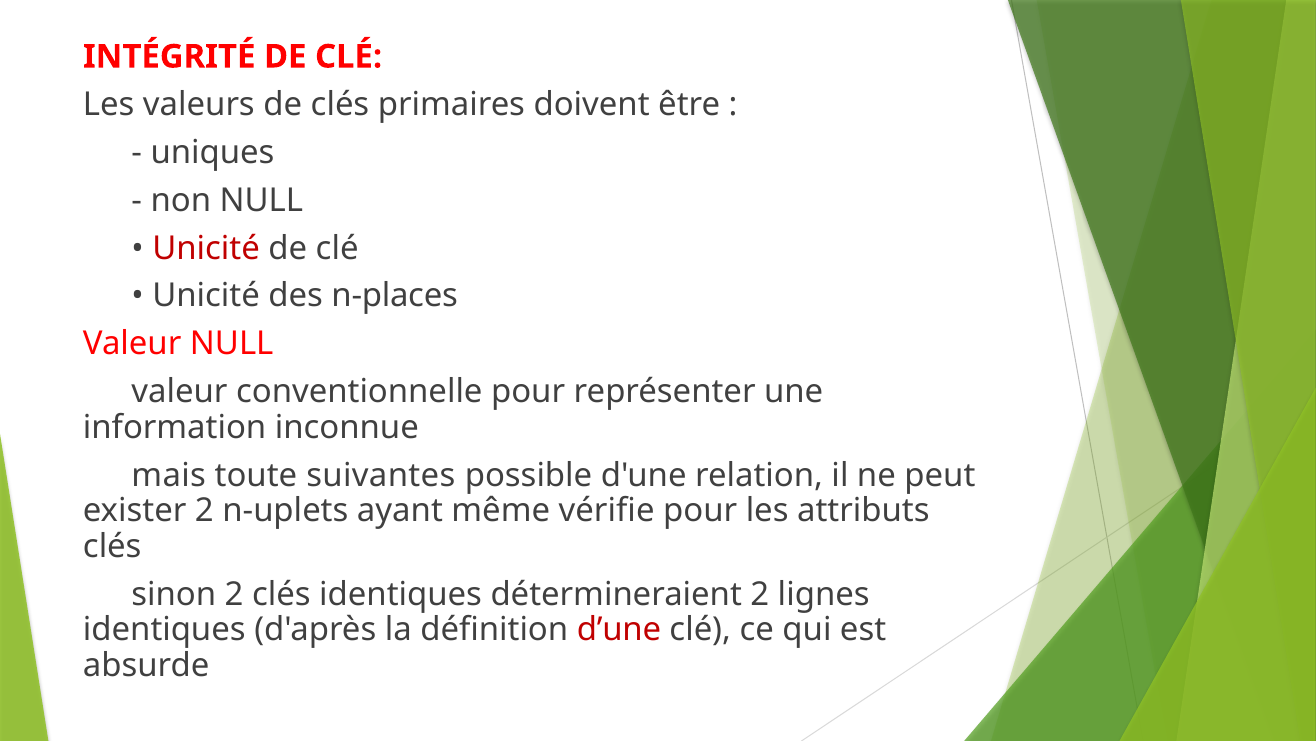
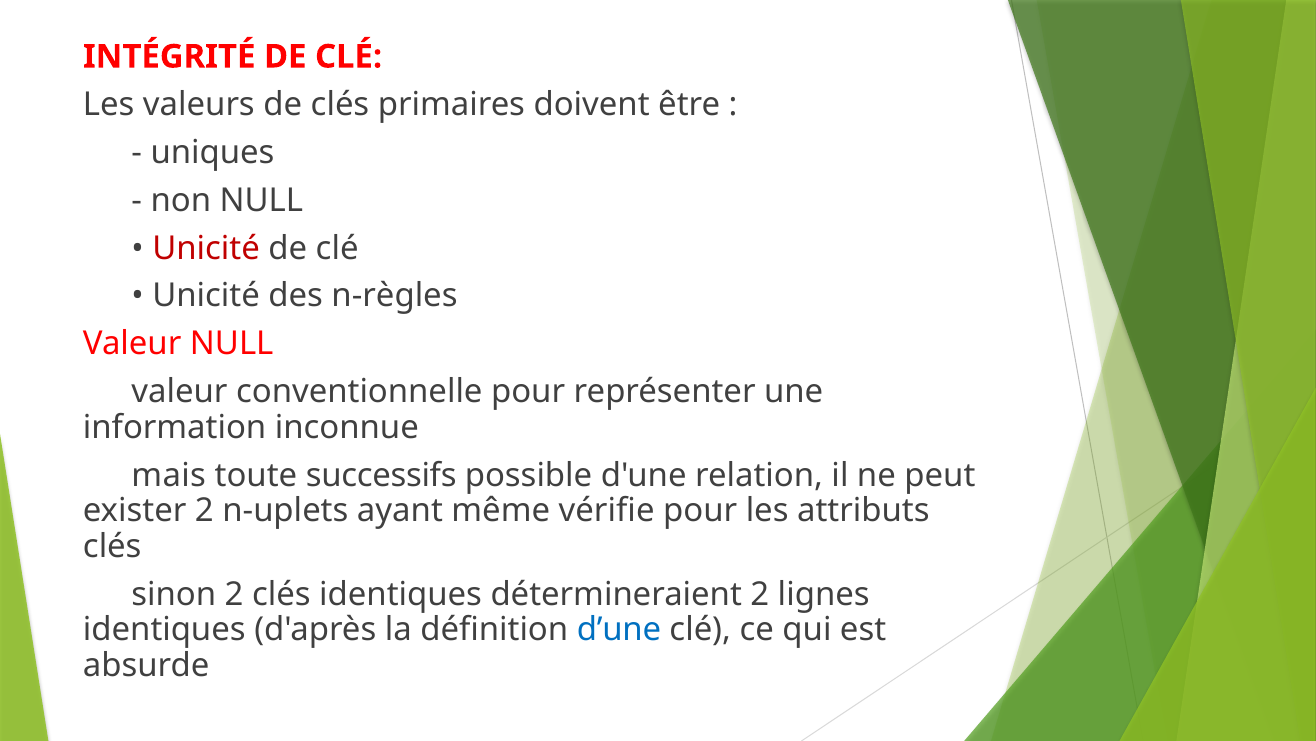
n-places: n-places -> n-règles (395, 296)
suivantes: suivantes -> successifs (381, 475)
d’une colour: red -> blue (619, 629)
